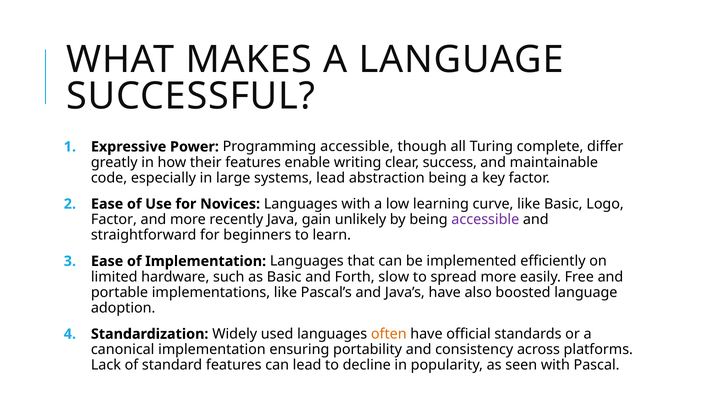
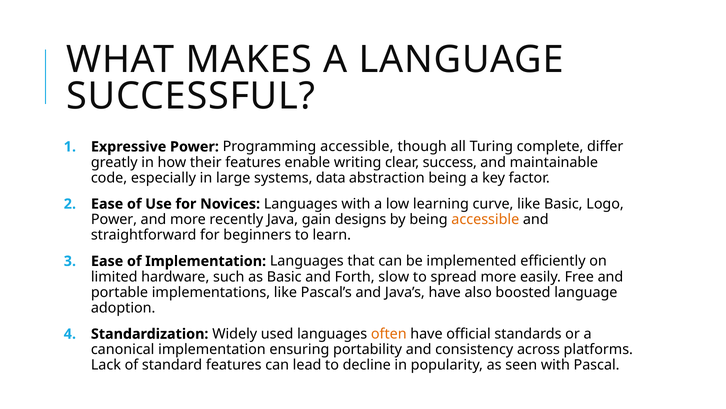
systems lead: lead -> data (331, 178)
Factor: Factor -> Power (114, 219)
unlikely: unlikely -> designs (361, 219)
accessible colour: purple -> orange (485, 219)
